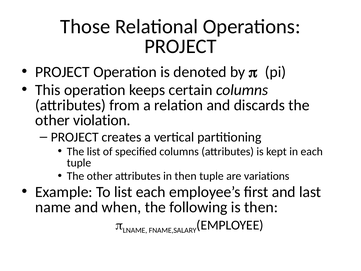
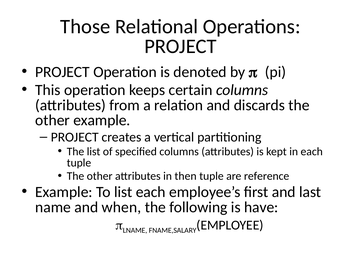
other violation: violation -> example (102, 120)
variations: variations -> reference (267, 176)
is then: then -> have (261, 207)
